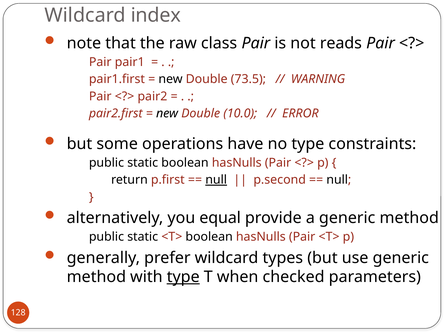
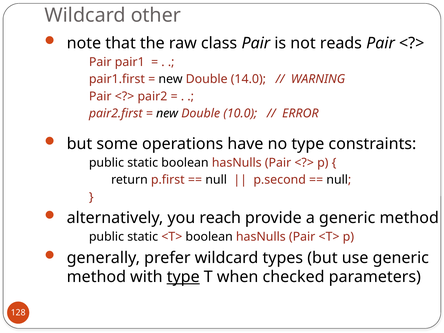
index: index -> other (156, 15)
73.5: 73.5 -> 14.0 (248, 79)
null underline: present -> none (216, 180)
equal: equal -> reach (220, 218)
